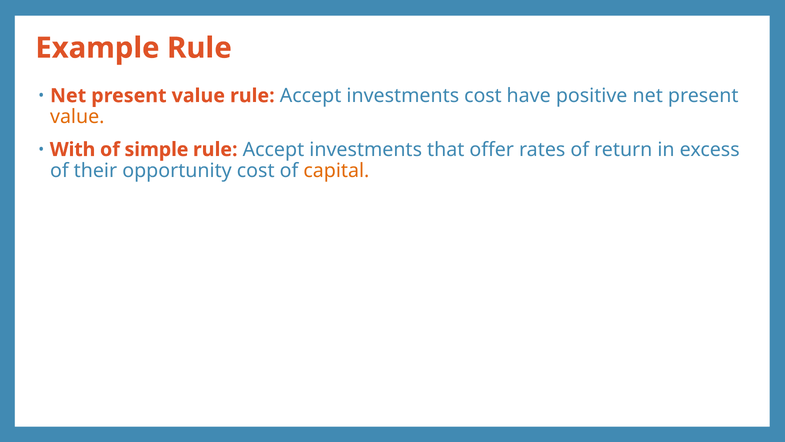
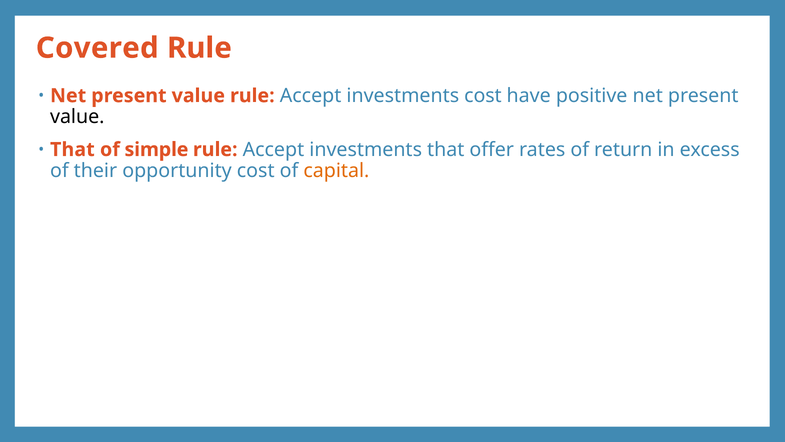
Example: Example -> Covered (97, 48)
value colour: orange -> black (77, 117)
With: With -> That (72, 149)
